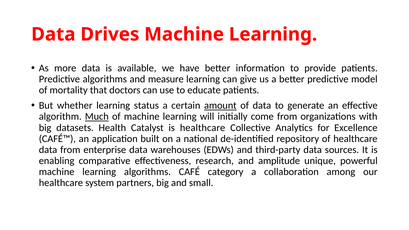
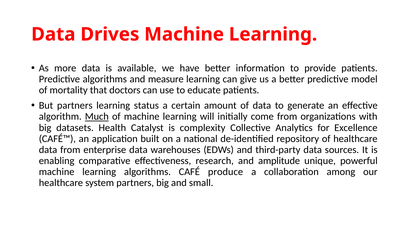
But whether: whether -> partners (75, 106)
amount underline: present -> none (220, 106)
is healthcare: healthcare -> complexity (203, 128)
category: category -> produce (225, 172)
